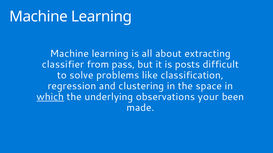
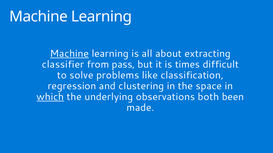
Machine underline: none -> present (69, 54)
posts: posts -> times (187, 65)
your: your -> both (208, 97)
